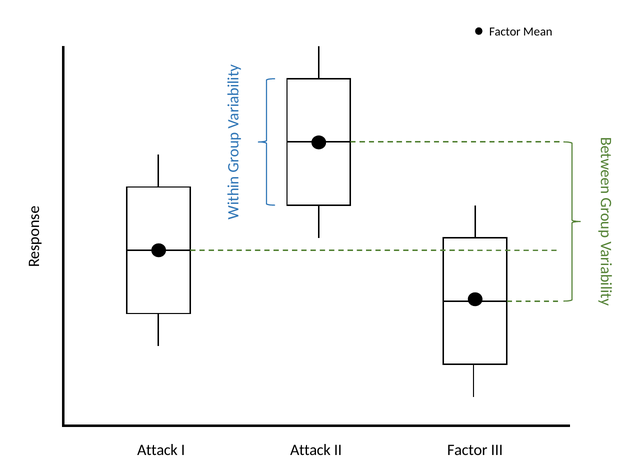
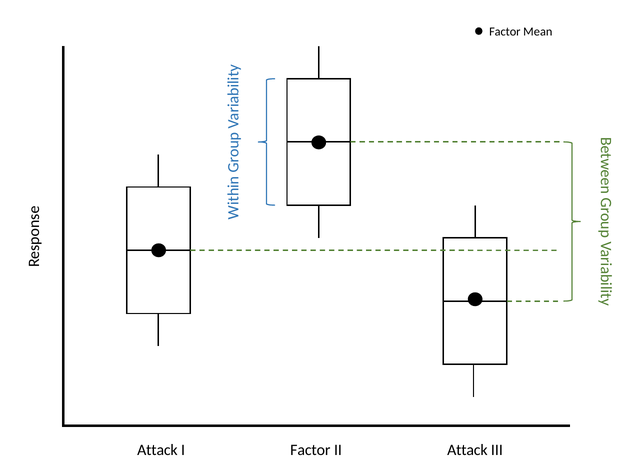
I Attack: Attack -> Factor (310, 450)
II Factor: Factor -> Attack (467, 450)
